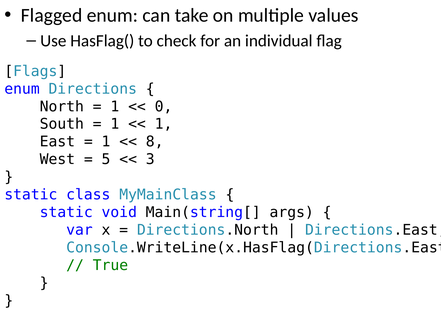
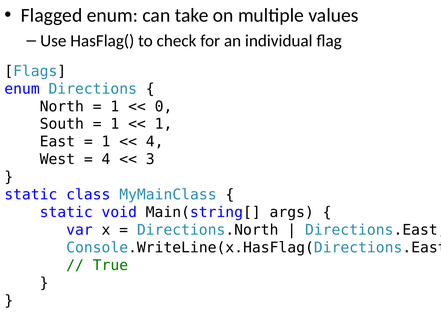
8: 8 -> 4 (155, 142)
5: 5 -> 4 (106, 159)
